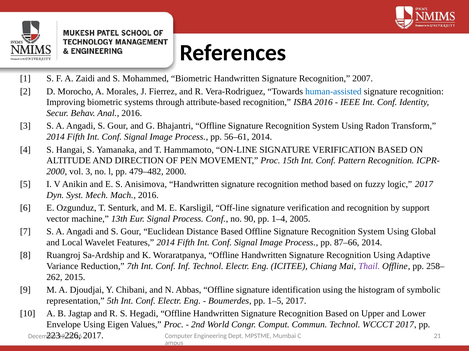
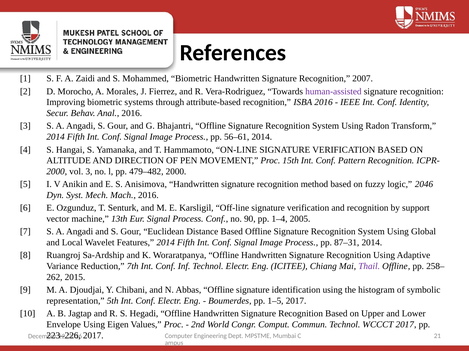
human-assisted colour: blue -> purple (333, 92)
logic 2017: 2017 -> 2046 (424, 185)
87–66: 87–66 -> 87–31 (347, 243)
